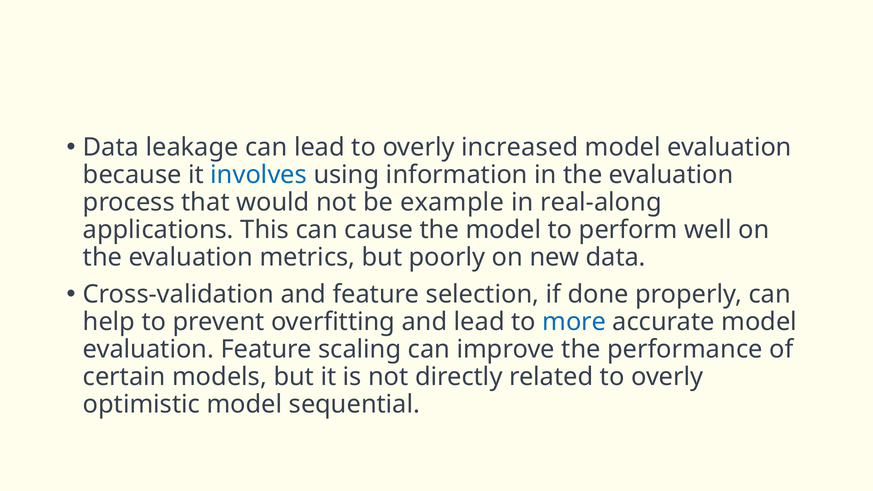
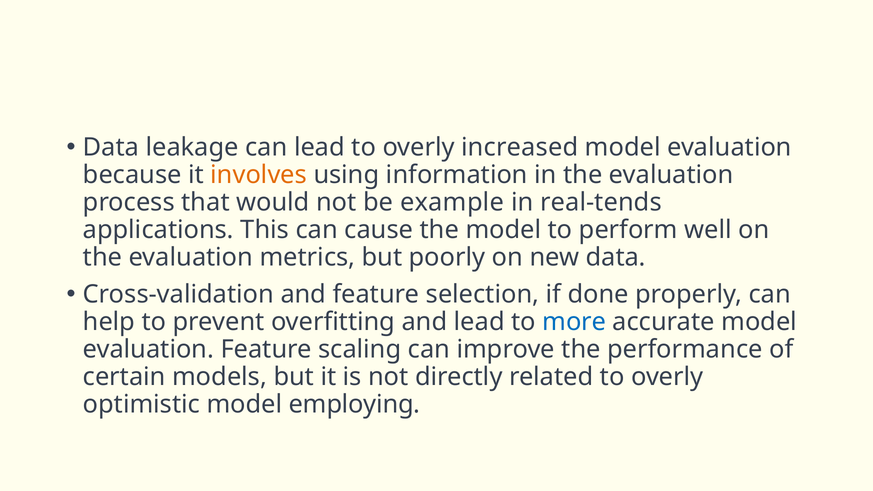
involves colour: blue -> orange (259, 175)
real-along: real-along -> real-tends (601, 203)
sequential: sequential -> employing (355, 404)
